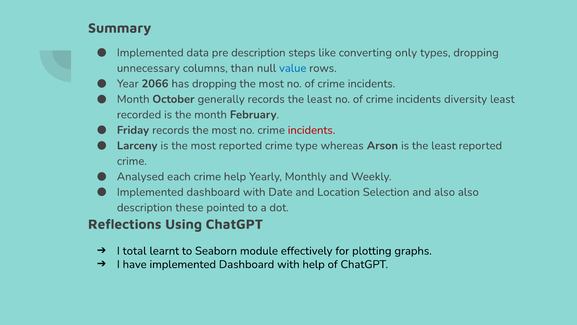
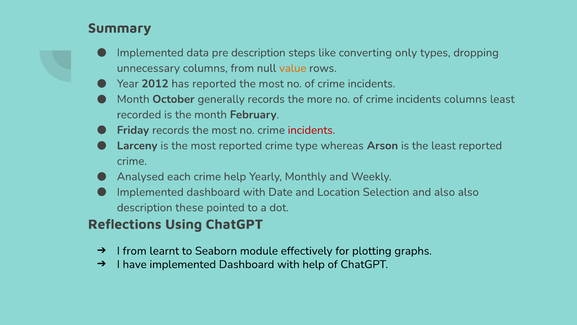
columns than: than -> from (242, 68)
value colour: blue -> orange (293, 68)
2066: 2066 -> 2012 (155, 84)
has dropping: dropping -> reported (214, 84)
records the least: least -> more (320, 99)
incidents diversity: diversity -> columns (466, 99)
I total: total -> from (135, 251)
